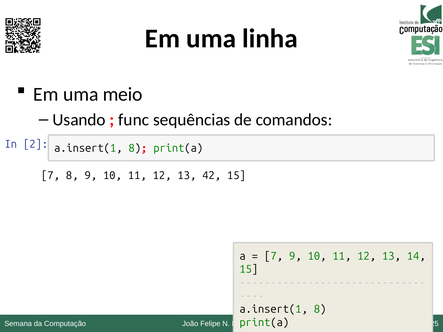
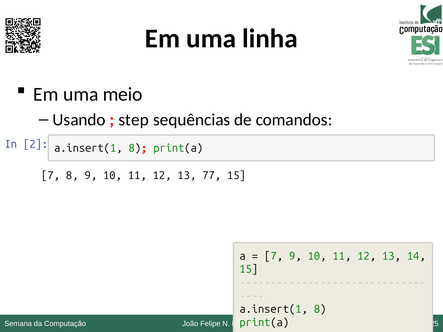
func: func -> step (134, 120)
42: 42 -> 77 (212, 176)
